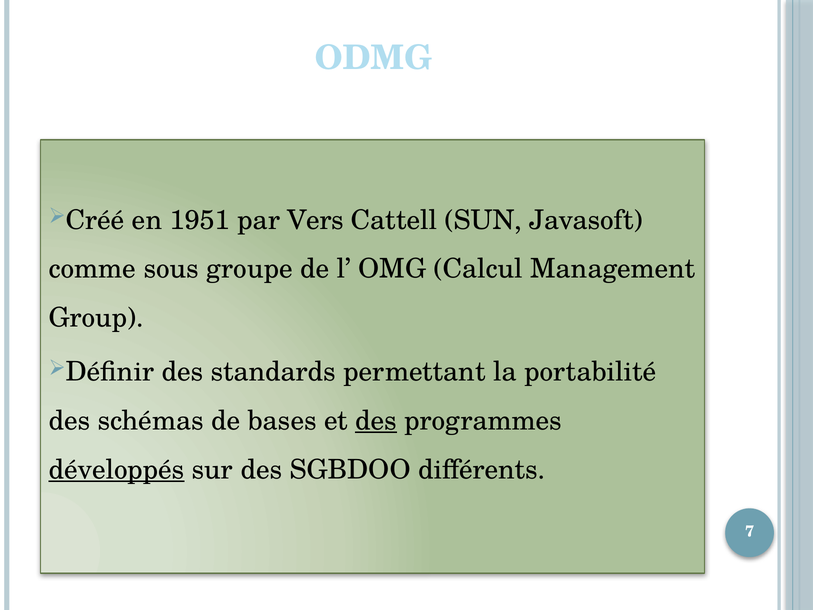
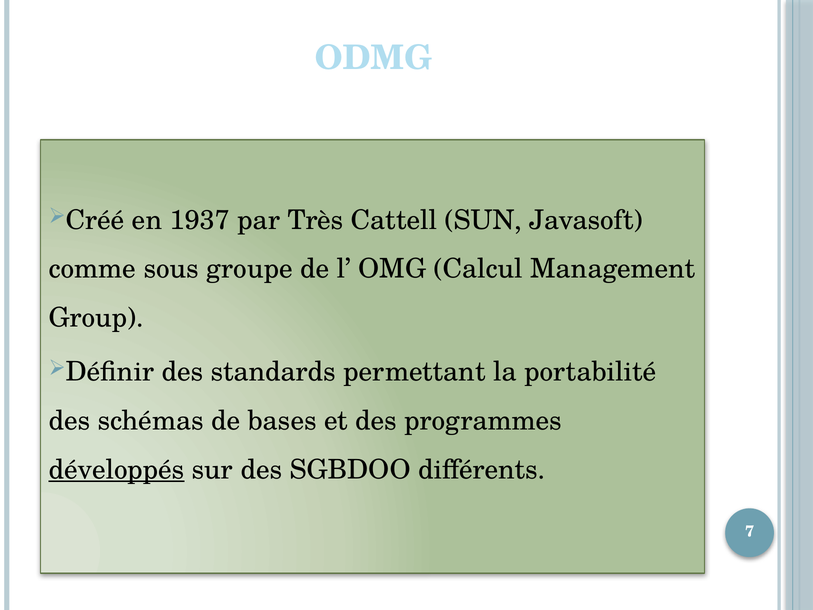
1951: 1951 -> 1937 (200, 220)
Vers: Vers -> Très (316, 220)
des underline: present -> none (376, 421)
